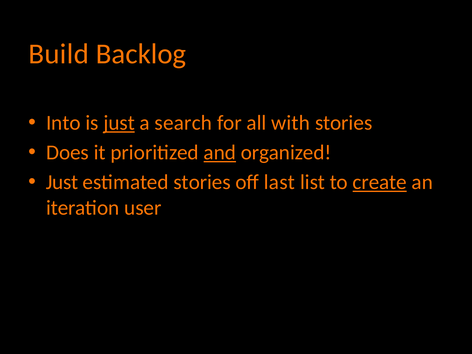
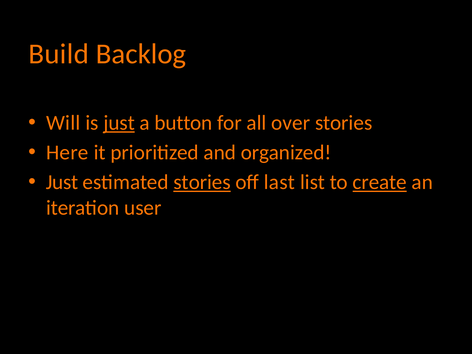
Into: Into -> Will (63, 123)
search: search -> button (184, 123)
with: with -> over (291, 123)
Does: Does -> Here (67, 153)
and underline: present -> none (220, 153)
stories underline: none -> present (202, 182)
